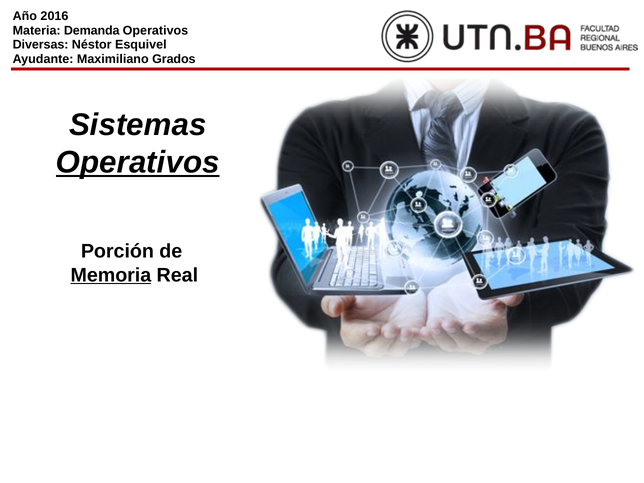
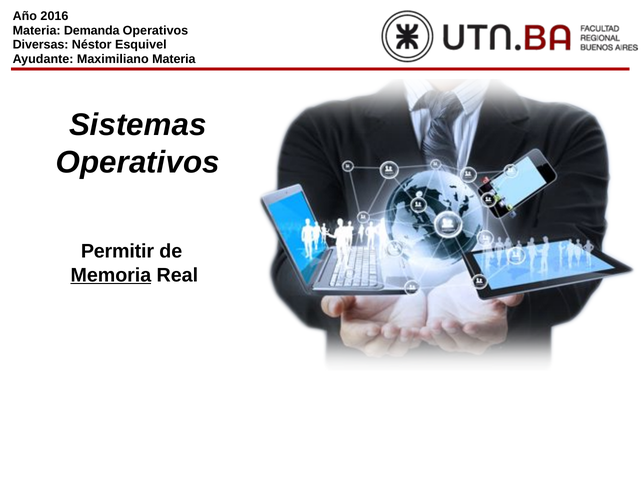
Maximiliano Grados: Grados -> Materia (174, 59)
Operativos underline: present -> none (138, 162)
Porción: Porción -> Permitir (117, 251)
